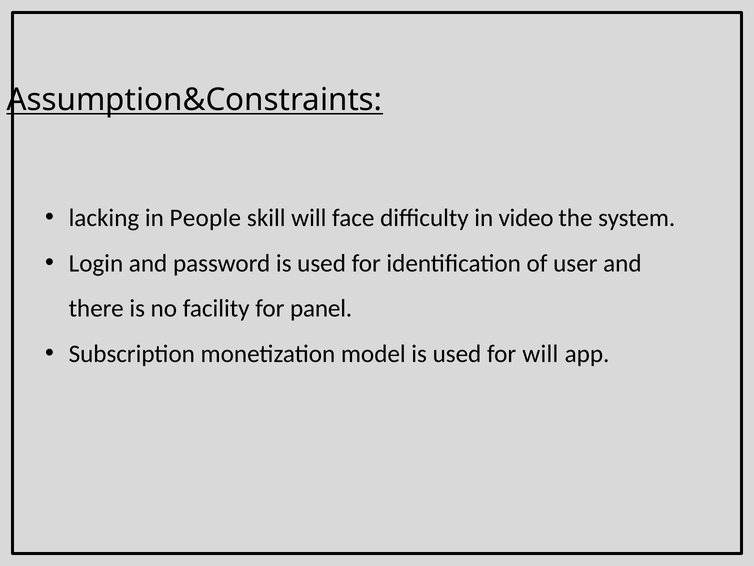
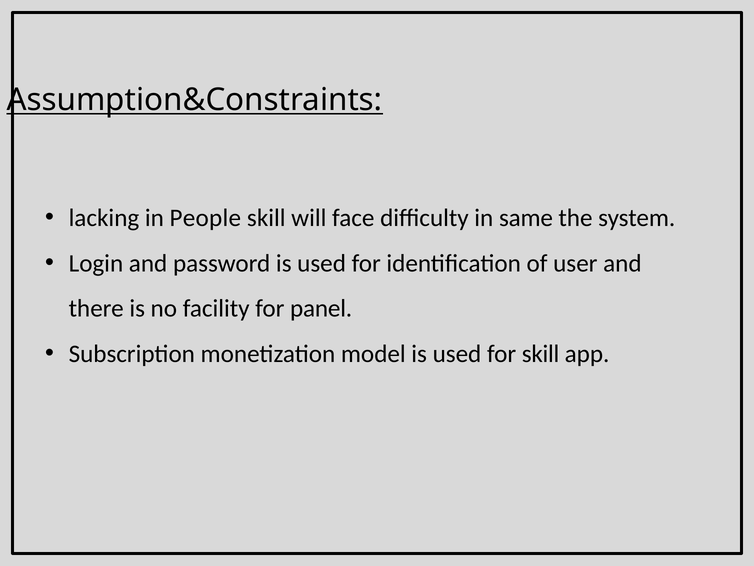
video: video -> same (526, 218)
for will: will -> skill (541, 354)
